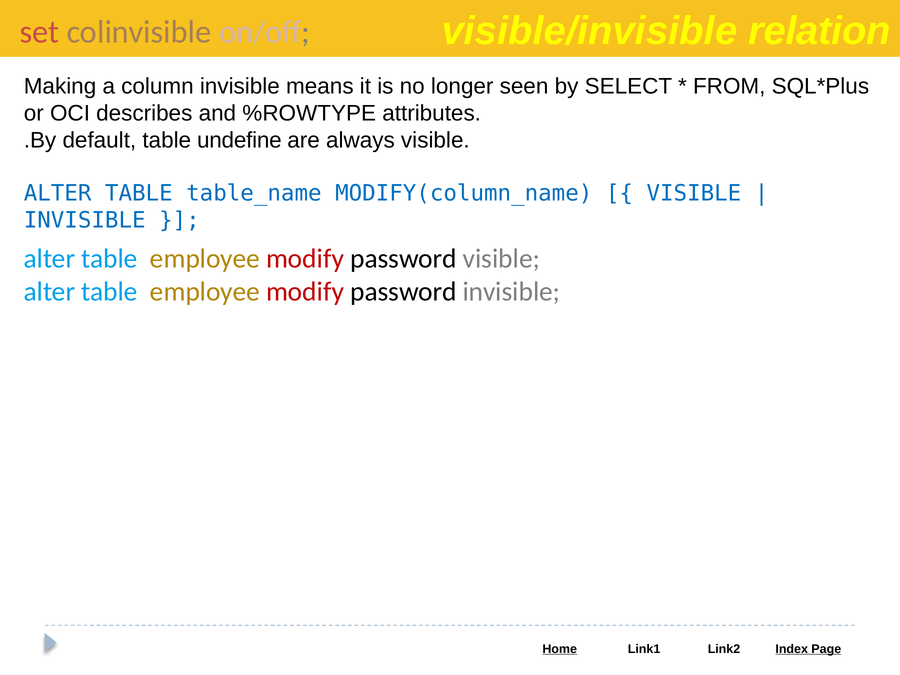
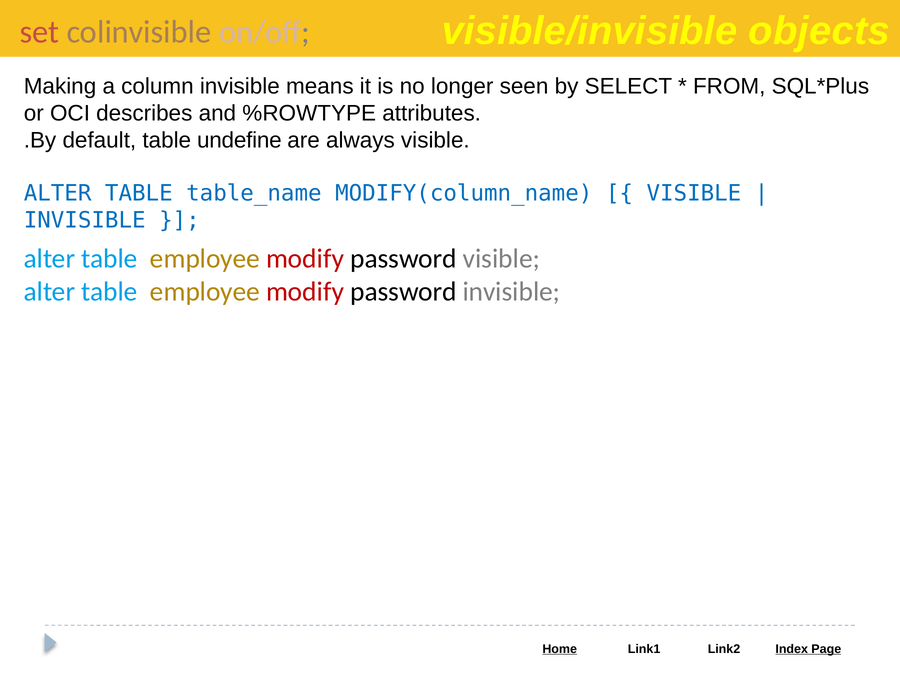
relation: relation -> objects (819, 31)
